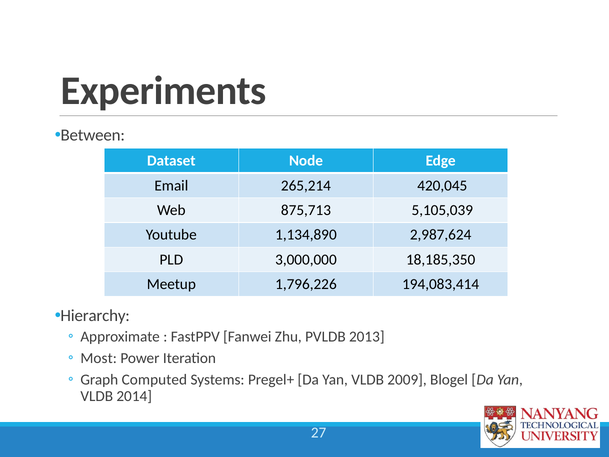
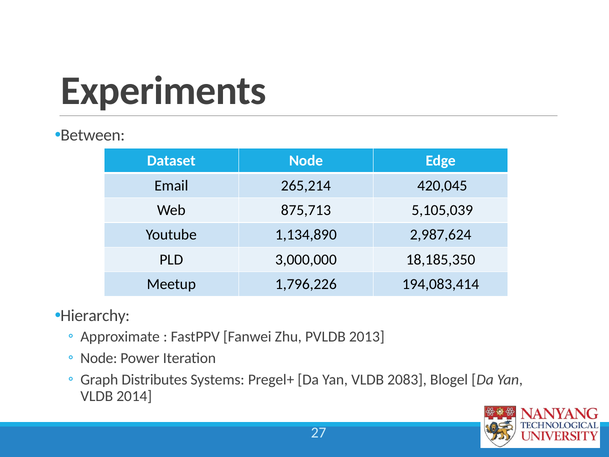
Most: Most -> Node (99, 358)
Computed: Computed -> Distributes (154, 380)
2009: 2009 -> 2083 (407, 380)
